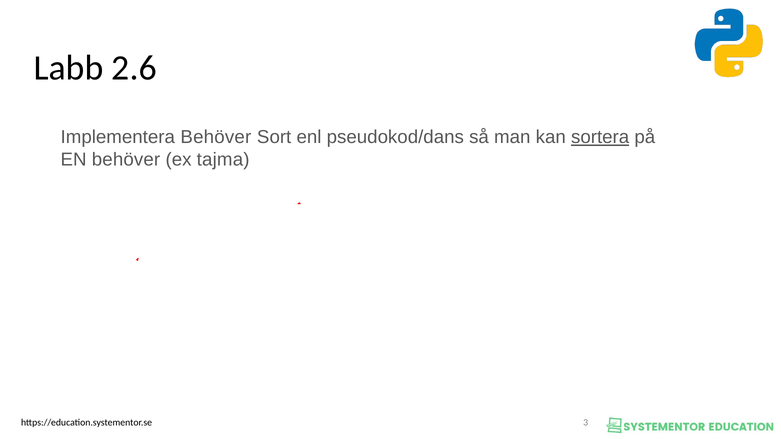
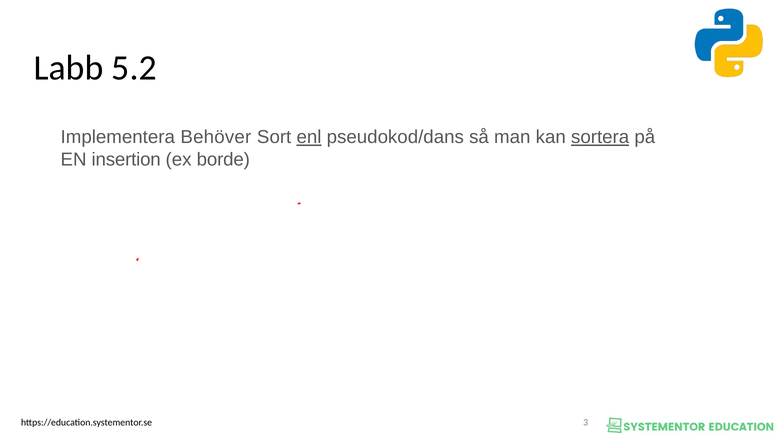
2.6: 2.6 -> 5.2 (134, 68)
enl underline: none -> present (309, 137)
EN behöver: behöver -> insertion (126, 160)
tajma: tajma -> borde (223, 160)
